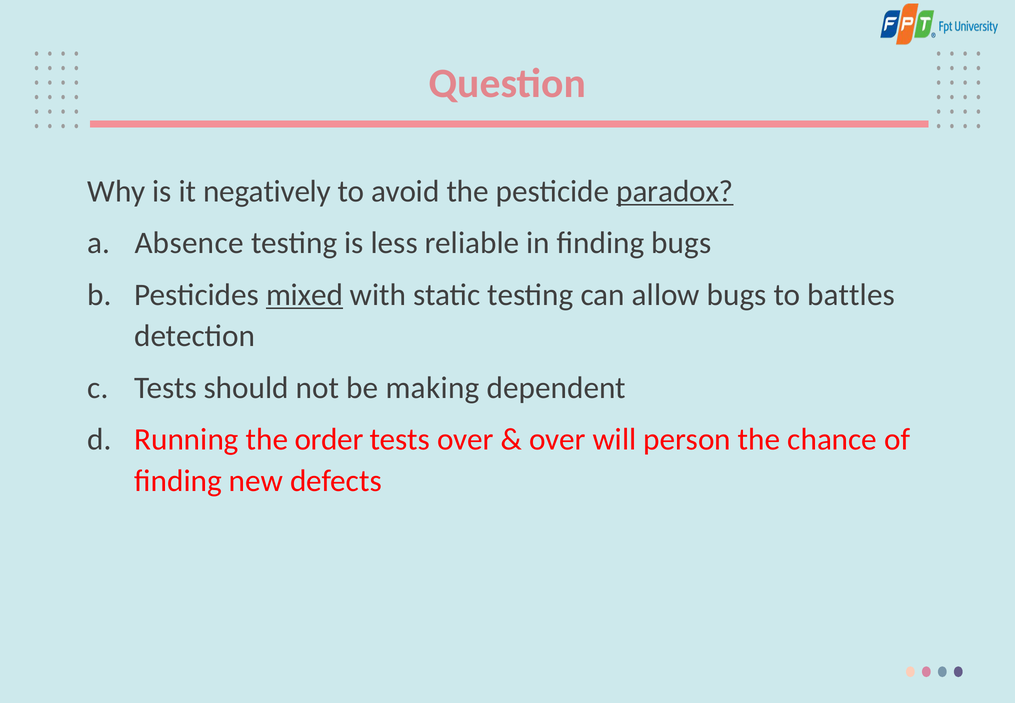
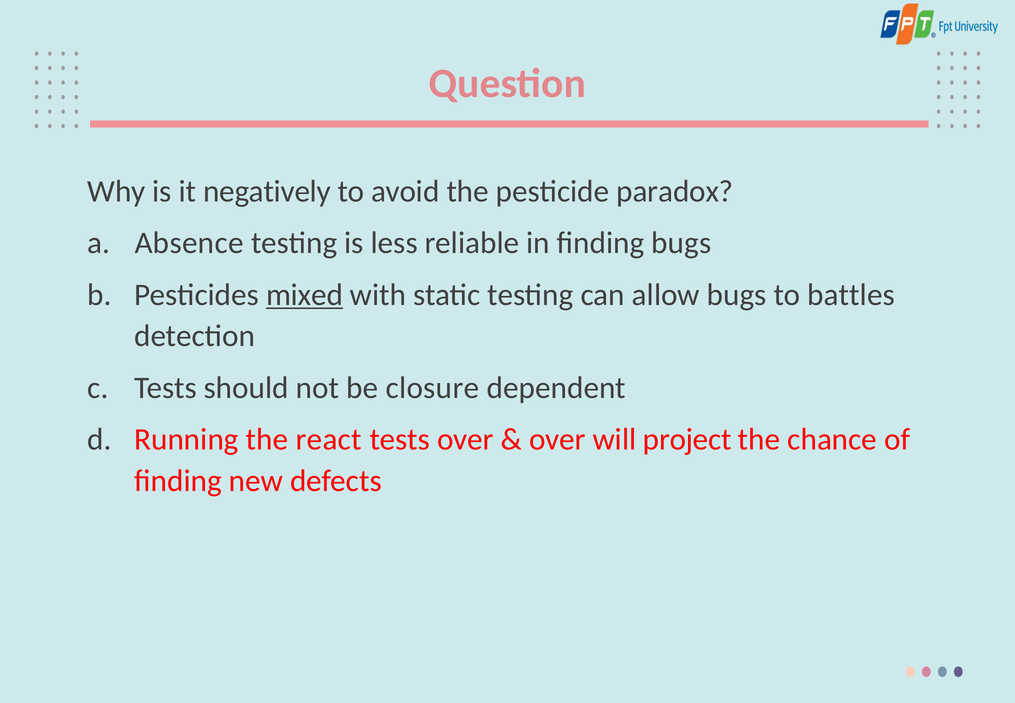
paradox underline: present -> none (675, 191)
making: making -> closure (432, 388)
order: order -> react (329, 439)
person: person -> project (687, 439)
